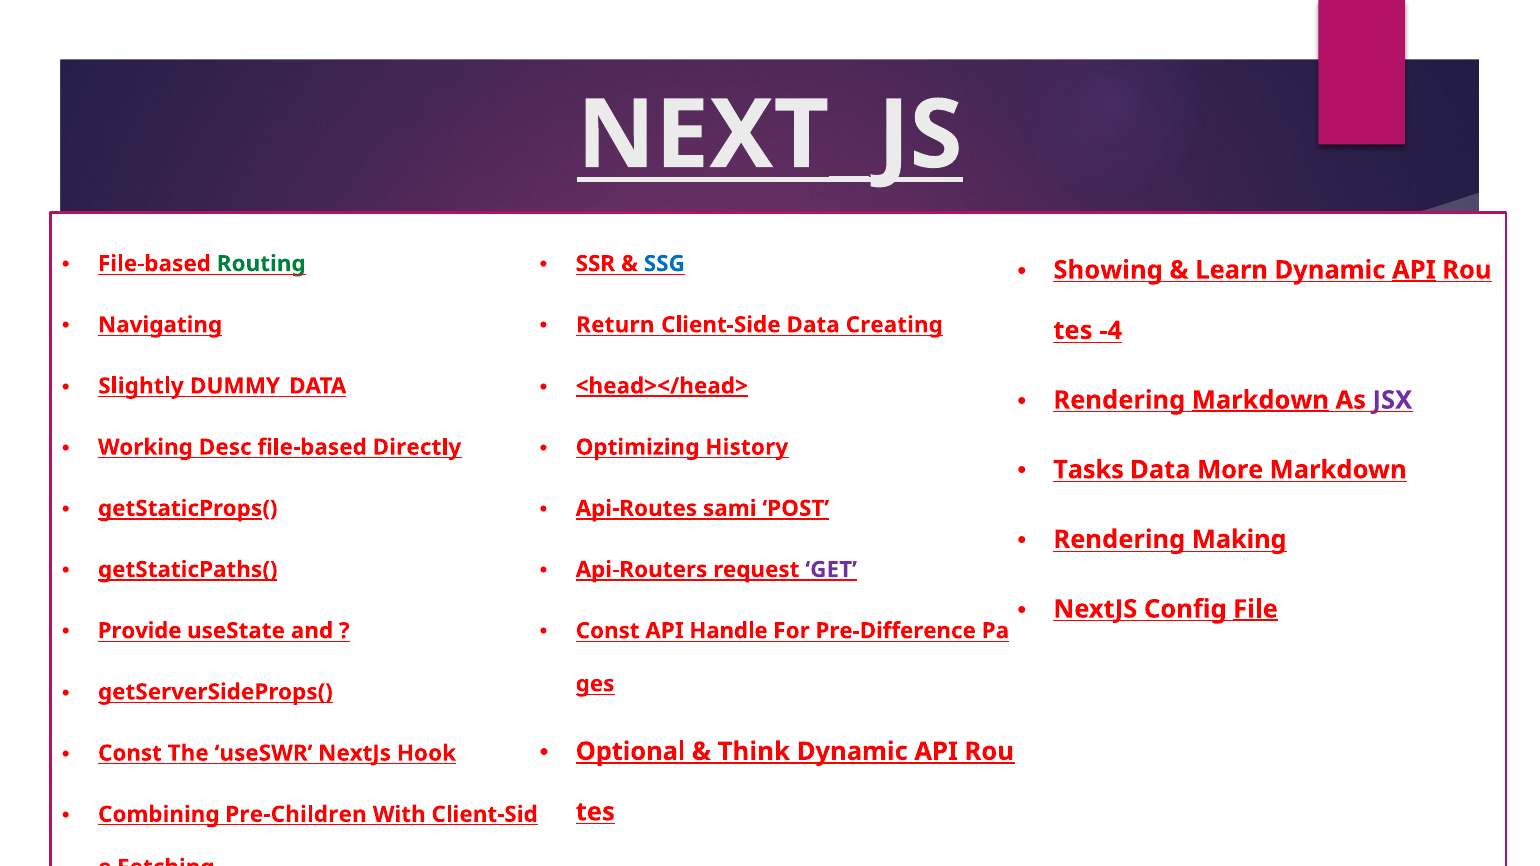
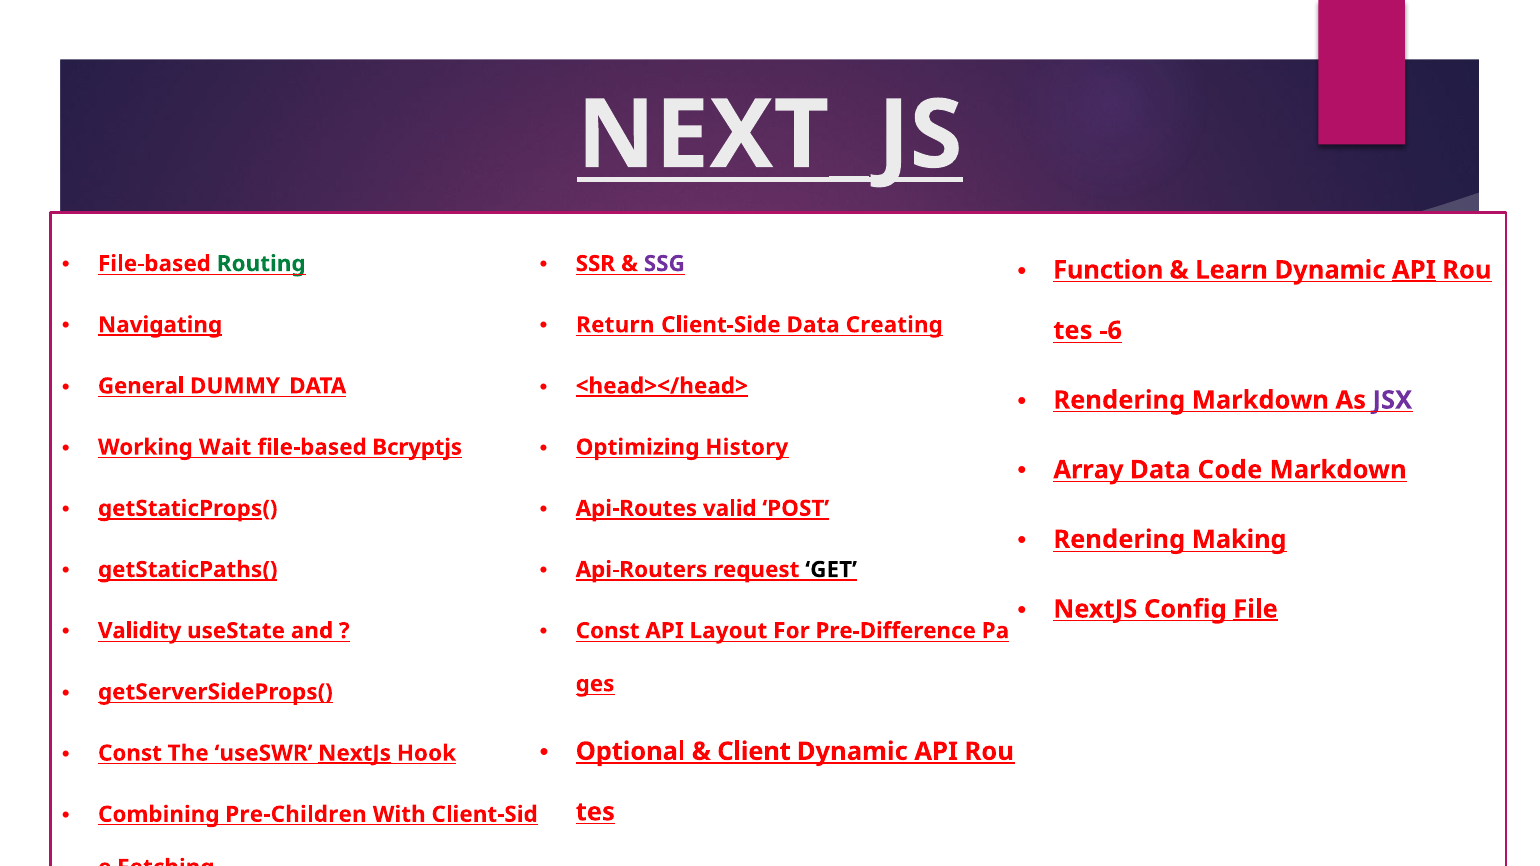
SSG colour: blue -> purple (664, 264)
Showing: Showing -> Function (1108, 270)
Navigating underline: none -> present (160, 325)
-4: -4 -> -6 (1111, 331)
Slightly: Slightly -> General (141, 386)
Markdown underline: present -> none (1260, 400)
Desc: Desc -> Wait (225, 447)
Directly: Directly -> Bcryptjs (417, 447)
Tasks: Tasks -> Array (1088, 470)
More: More -> Code (1230, 470)
sami: sami -> valid (730, 509)
GET colour: purple -> black (831, 570)
Provide: Provide -> Validity (140, 631)
Handle: Handle -> Layout (728, 631)
Think: Think -> Client (754, 752)
NextJs underline: none -> present (355, 753)
